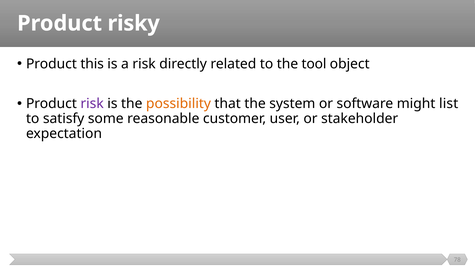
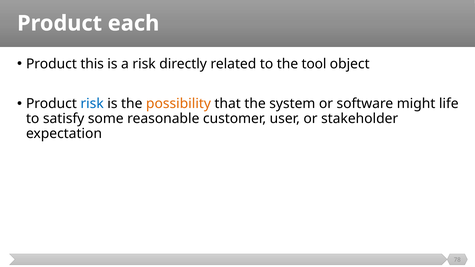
risky: risky -> each (134, 23)
risk colour: purple -> blue (92, 104)
list: list -> life (449, 104)
